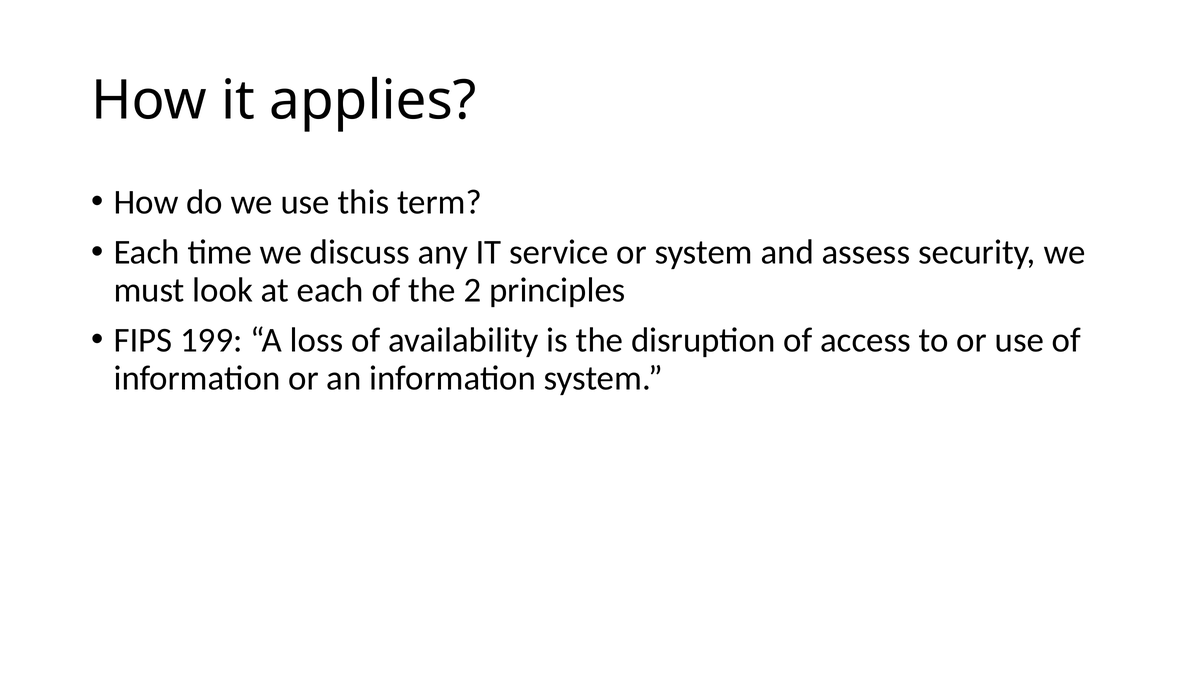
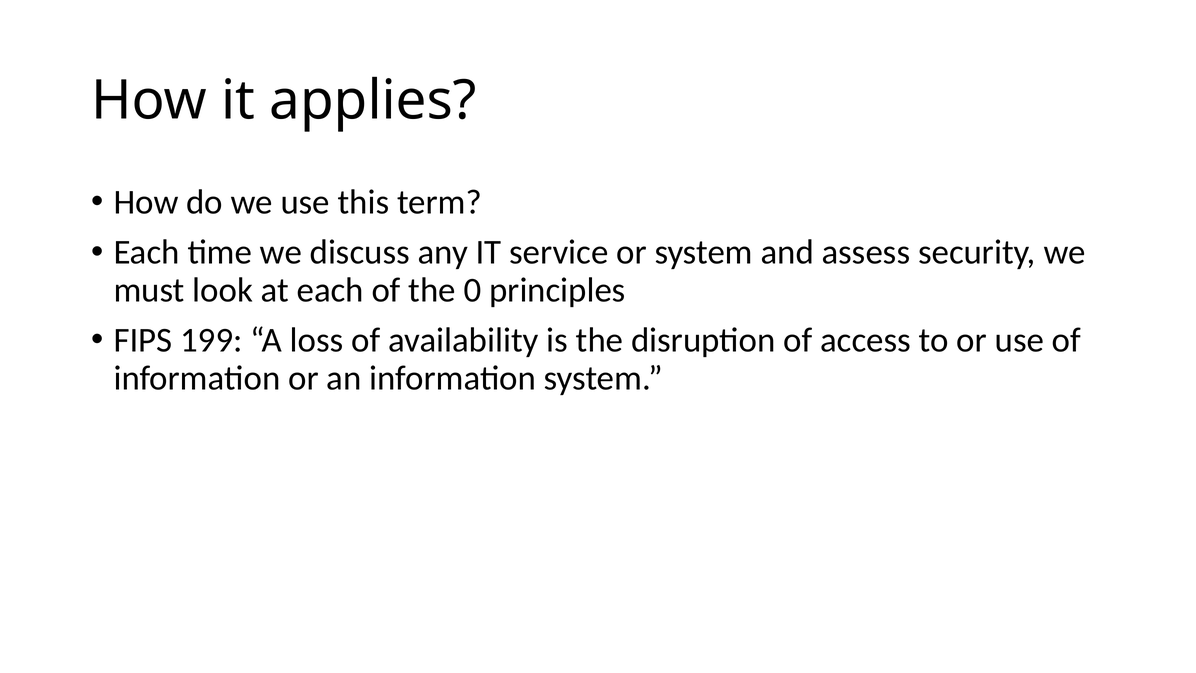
2: 2 -> 0 (472, 290)
